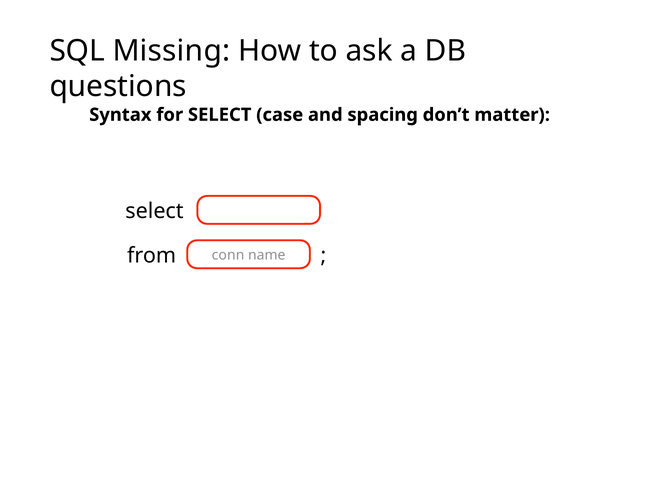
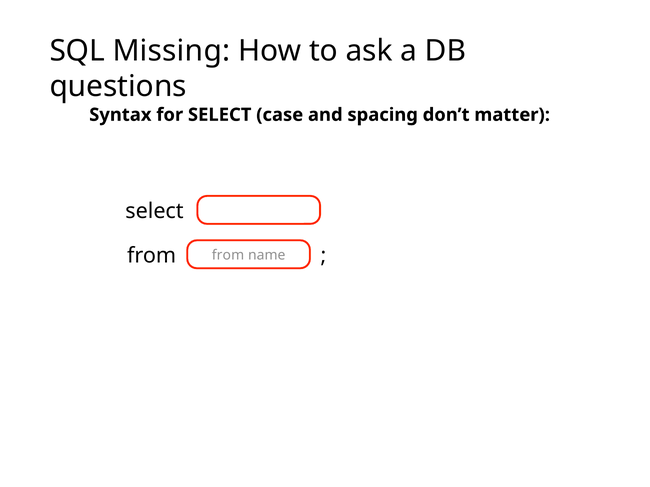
from conn: conn -> from (228, 255)
